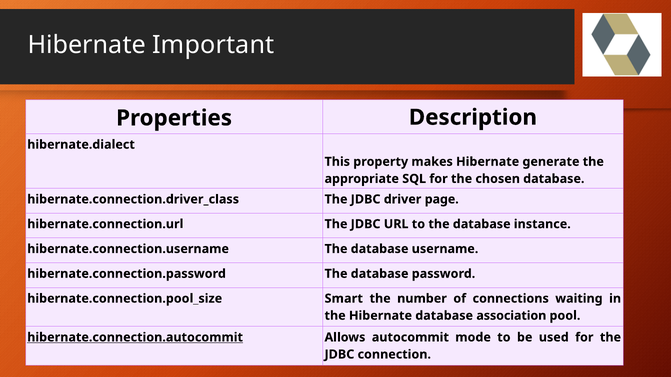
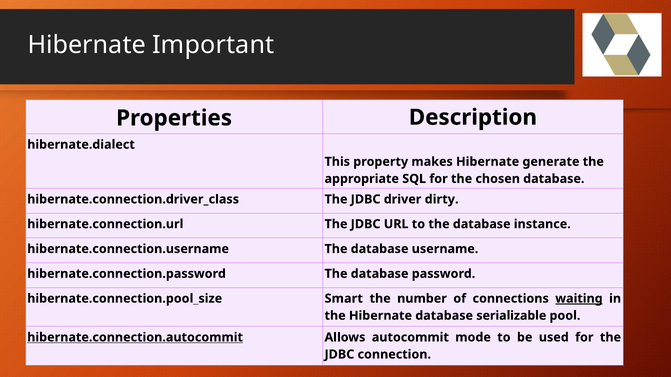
page: page -> dirty (442, 199)
waiting underline: none -> present (579, 299)
association: association -> serializable (511, 316)
